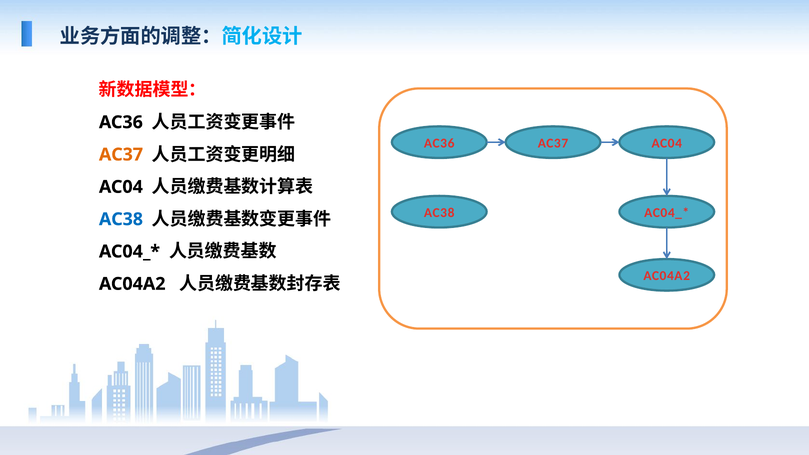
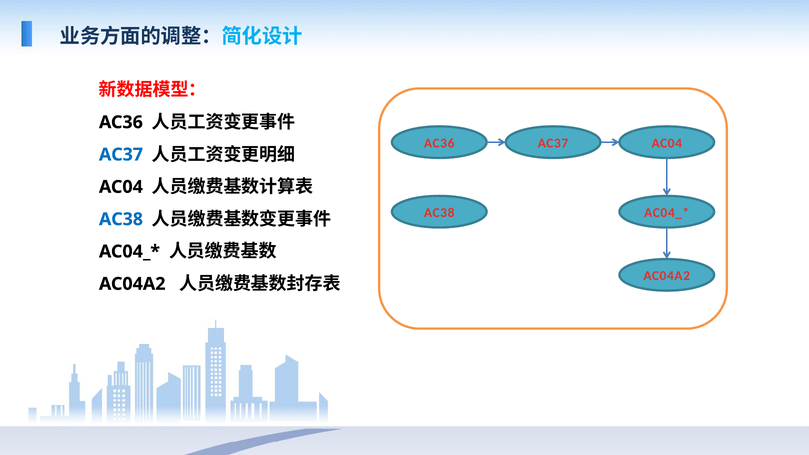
AC37 colour: orange -> blue (121, 155)
